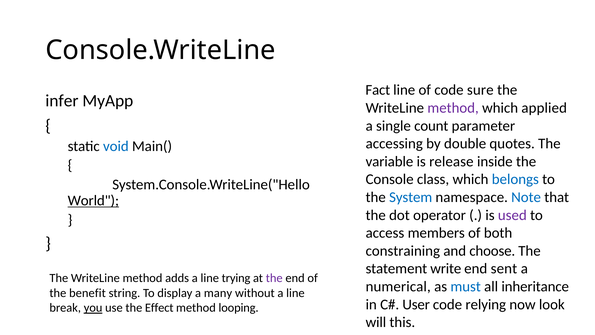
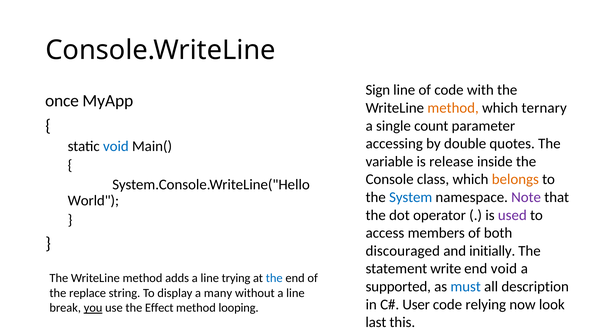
Fact: Fact -> Sign (378, 90)
sure: sure -> with (480, 90)
infer: infer -> once (62, 101)
method colour: purple -> orange (453, 108)
applied: applied -> ternary (544, 108)
belongs colour: blue -> orange (515, 179)
Note colour: blue -> purple (526, 197)
World underline: present -> none (93, 200)
constraining: constraining -> discouraged (403, 251)
choose: choose -> initially (492, 251)
end sent: sent -> void (504, 268)
the colour: purple -> blue (274, 278)
numerical: numerical -> supported (398, 286)
inheritance: inheritance -> description (535, 286)
benefit: benefit -> replace (88, 293)
will: will -> last (376, 322)
